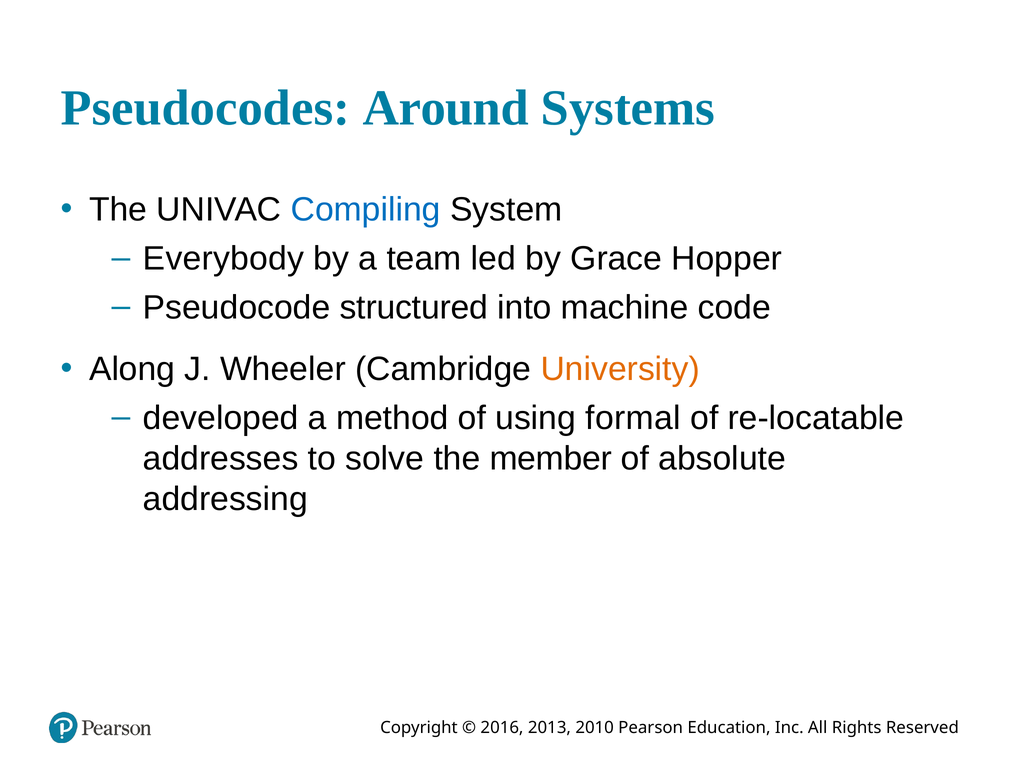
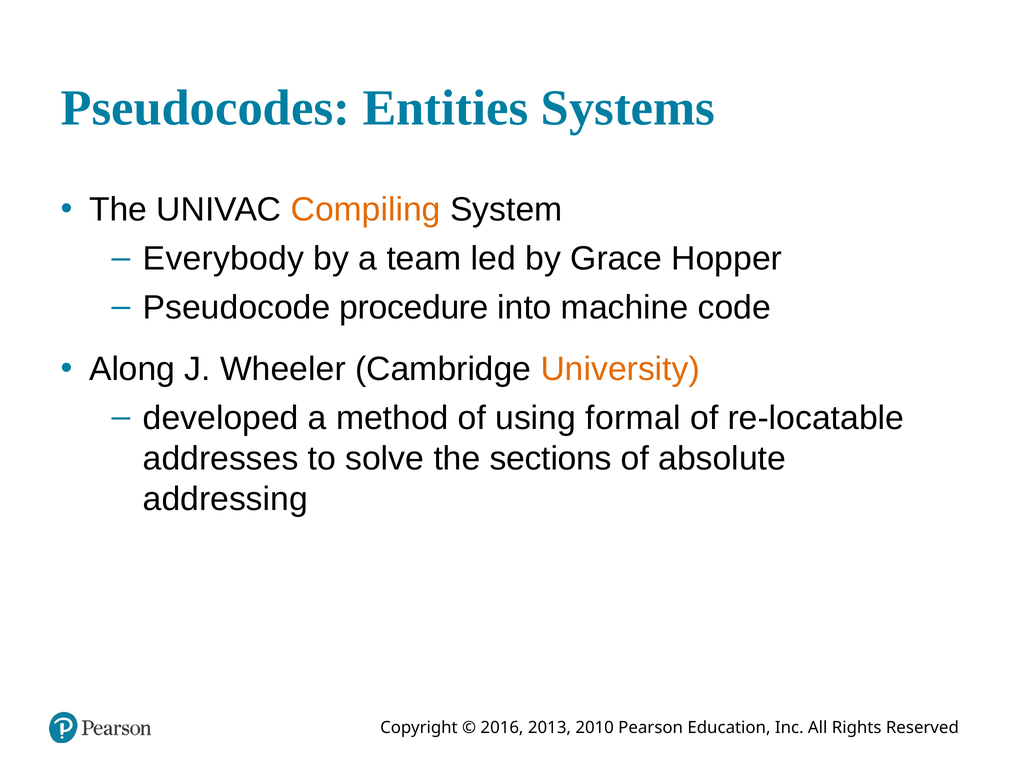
Around: Around -> Entities (445, 108)
Compiling colour: blue -> orange (366, 210)
structured: structured -> procedure (414, 308)
member: member -> sections (551, 459)
